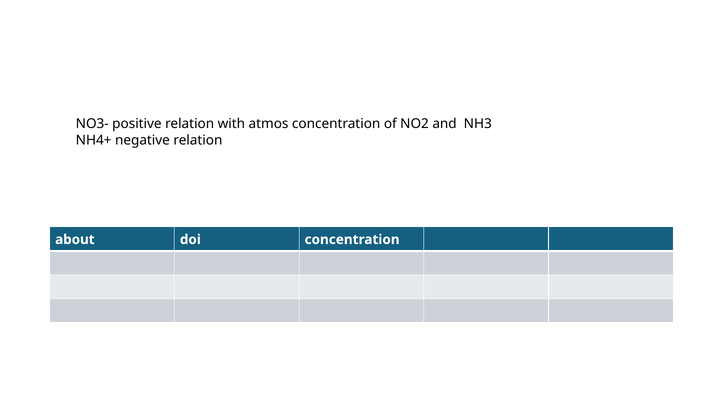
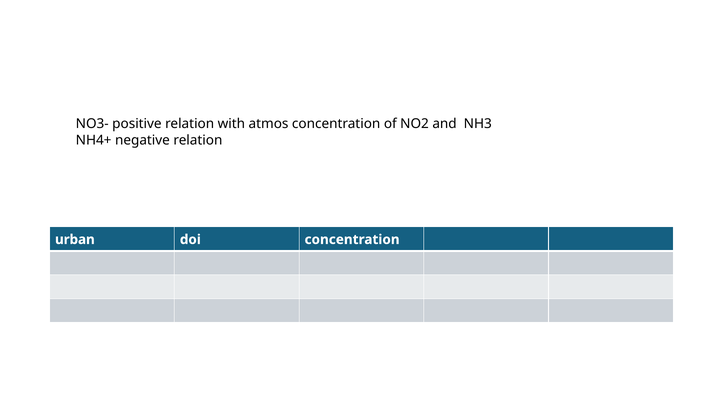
about: about -> urban (75, 239)
